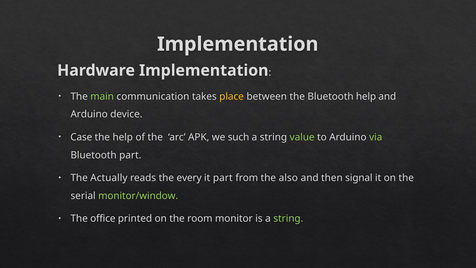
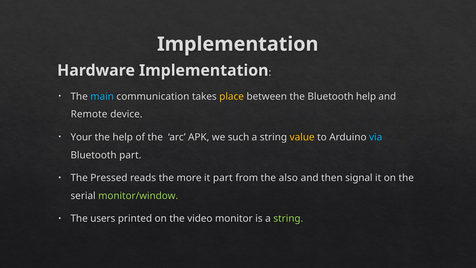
main colour: light green -> light blue (102, 96)
Arduino: Arduino -> Remote (89, 114)
Case: Case -> Your (81, 137)
value colour: light green -> yellow (302, 137)
via colour: light green -> light blue (376, 137)
Actually: Actually -> Pressed (109, 178)
every: every -> more (189, 178)
office: office -> users (103, 219)
room: room -> video (200, 219)
